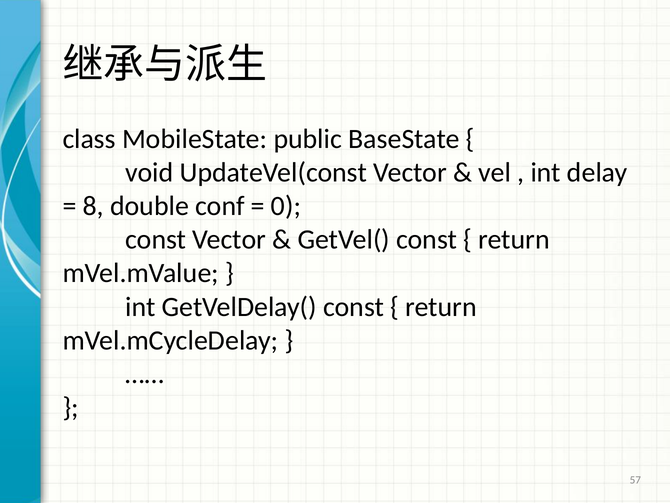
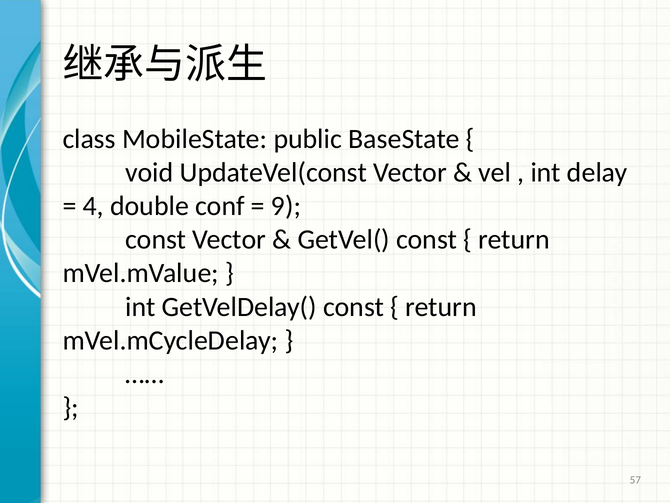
8: 8 -> 4 (93, 206)
0: 0 -> 9 (286, 206)
